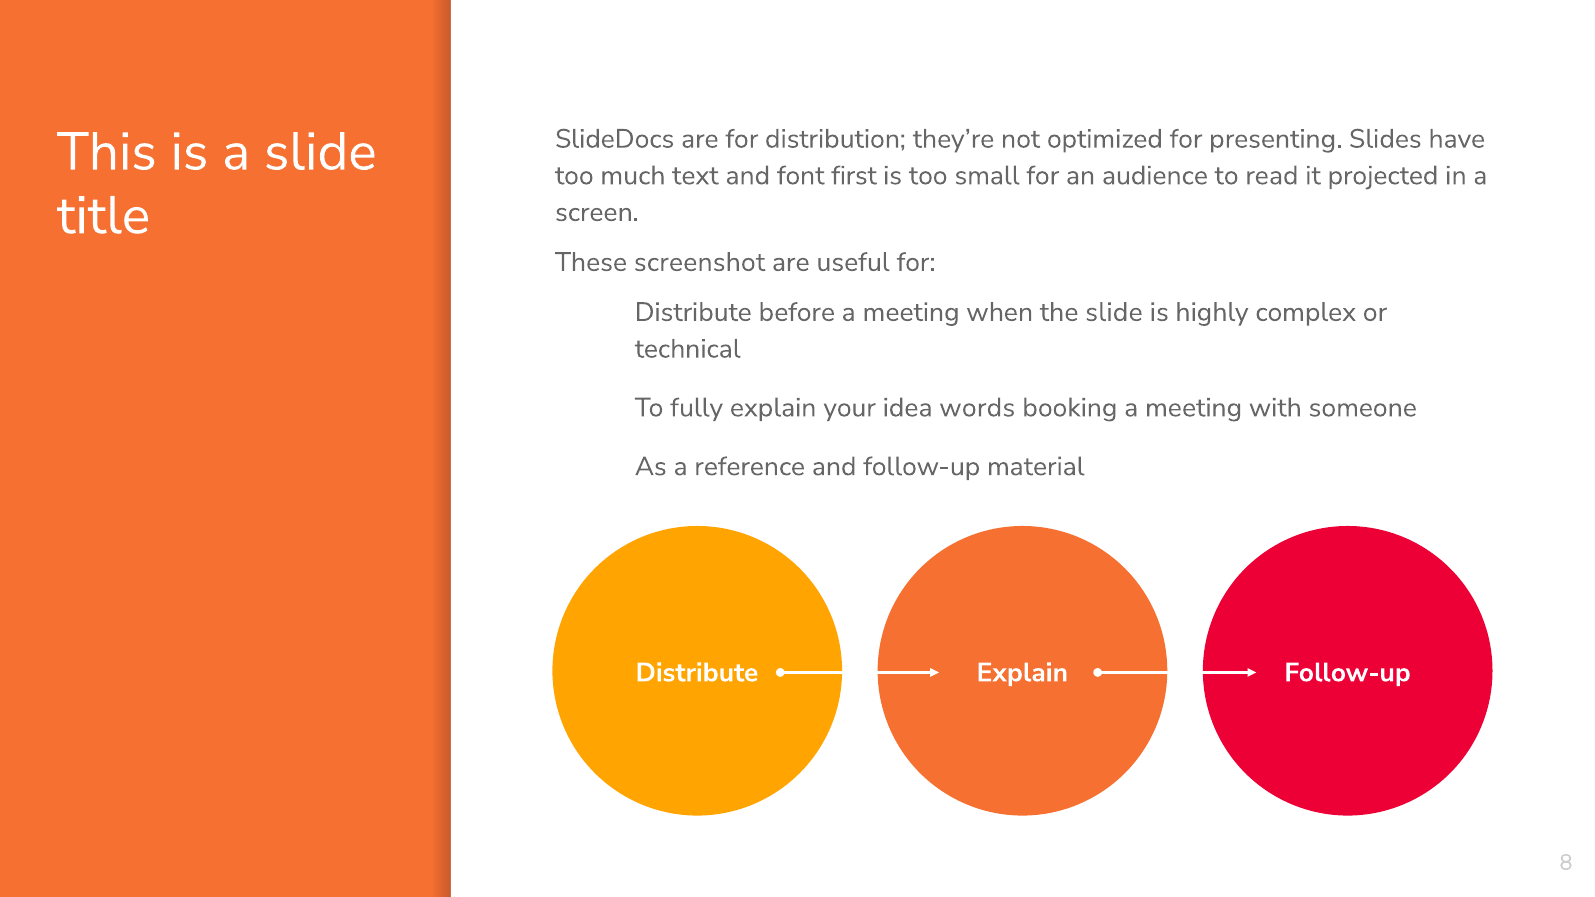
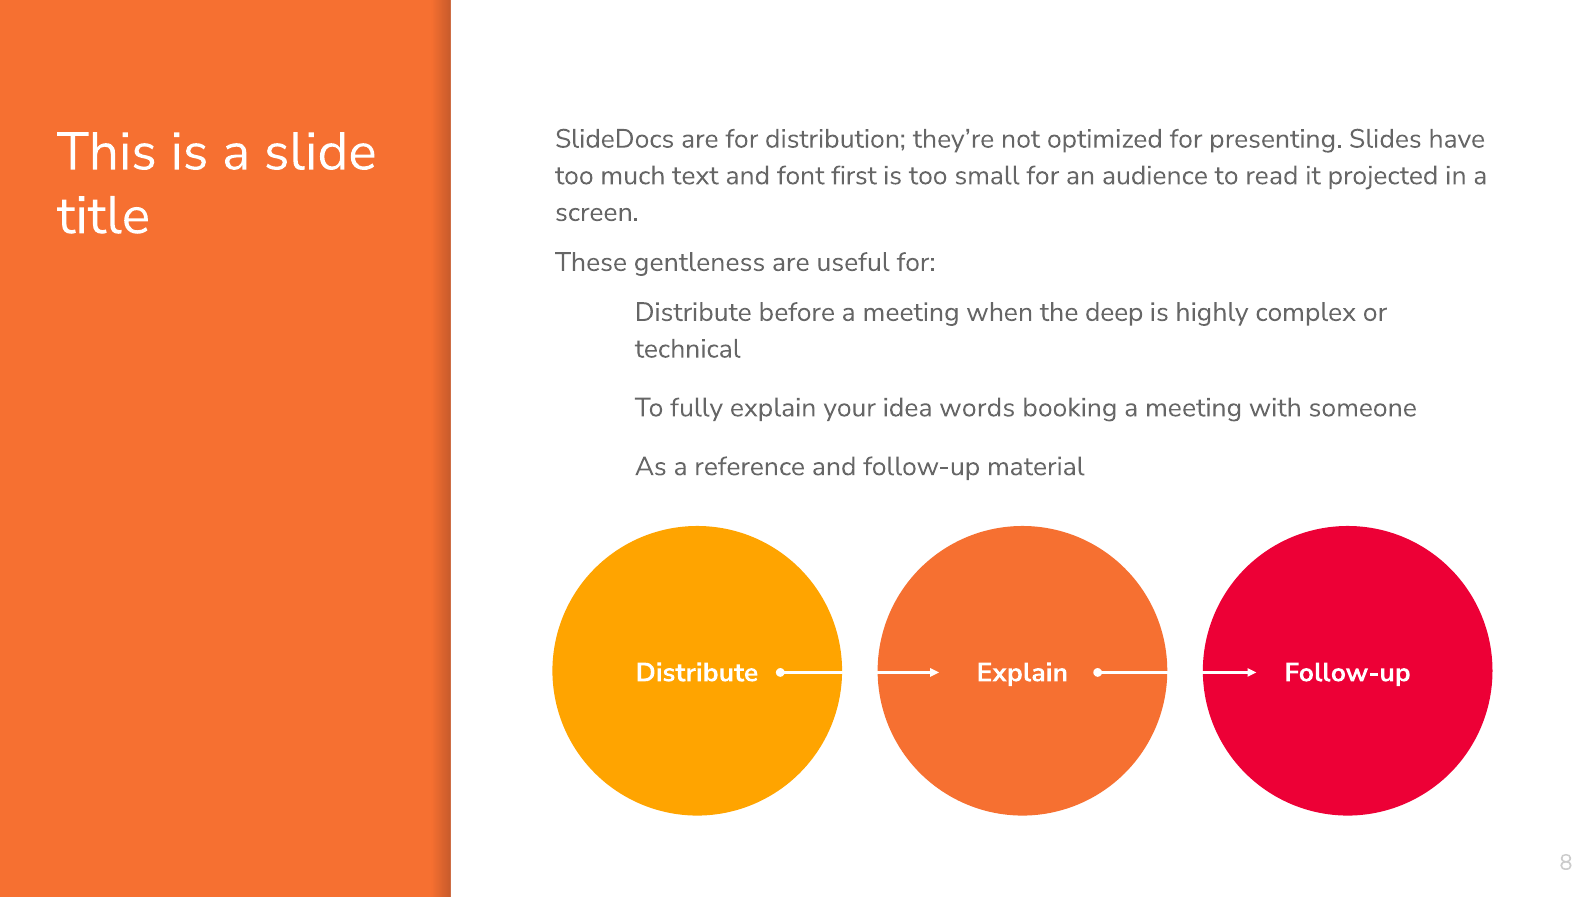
screenshot: screenshot -> gentleness (700, 262)
the slide: slide -> deep (1114, 312)
